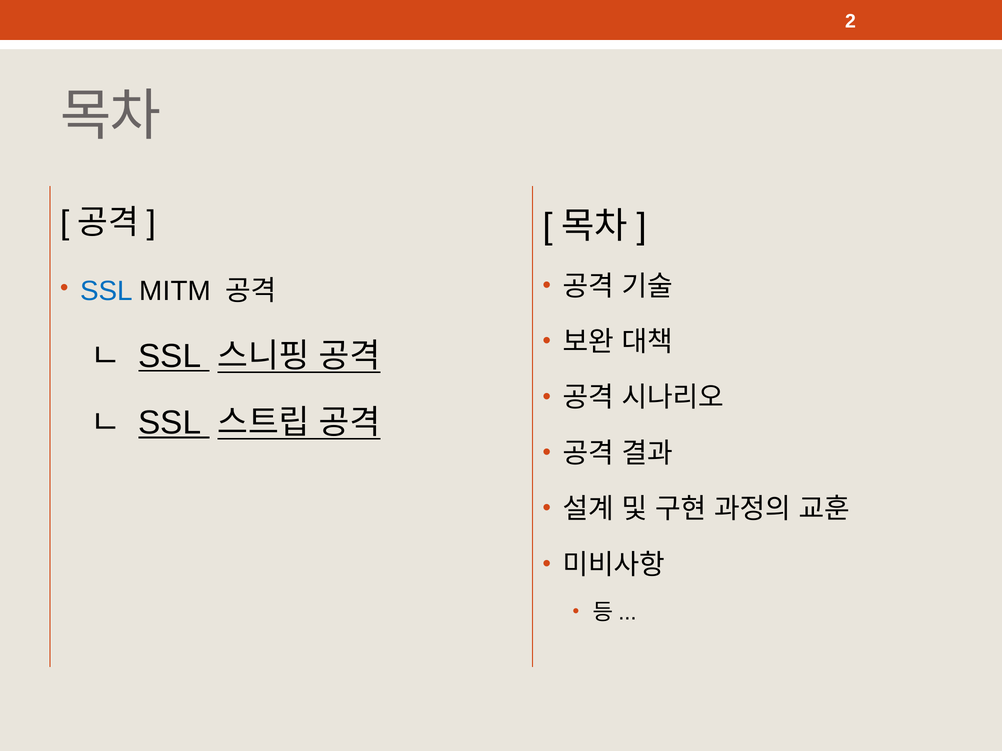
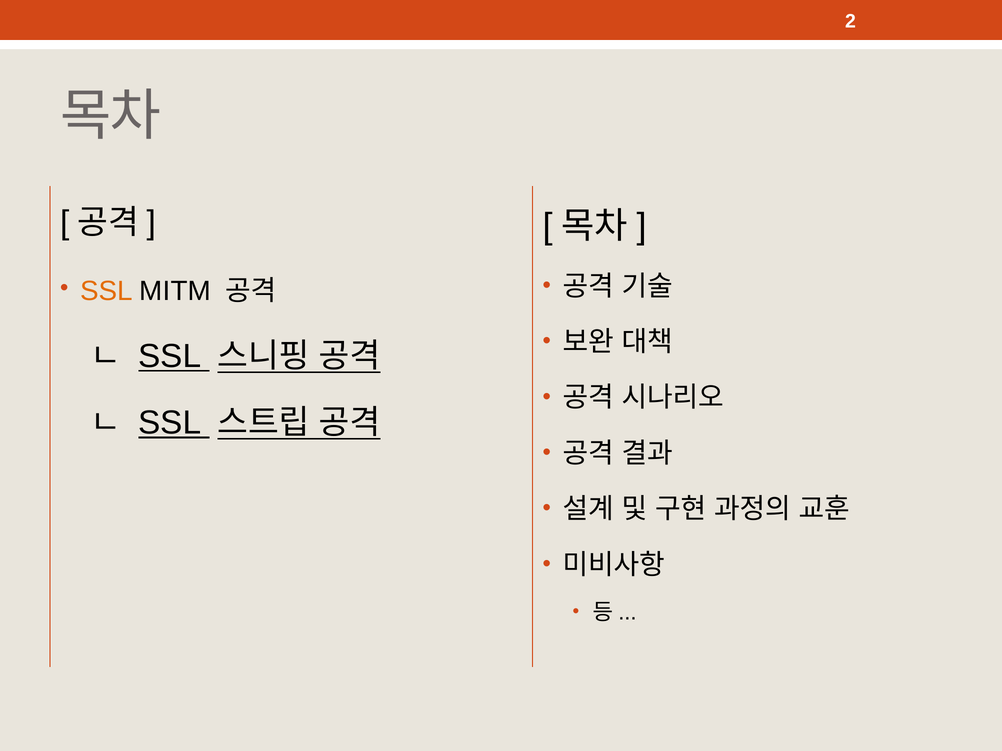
SSL colour: blue -> orange (106, 291)
